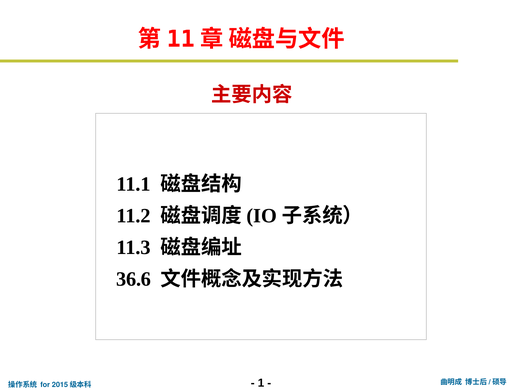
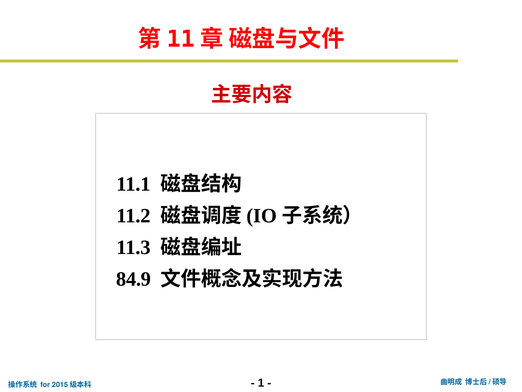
36.6: 36.6 -> 84.9 (134, 279)
